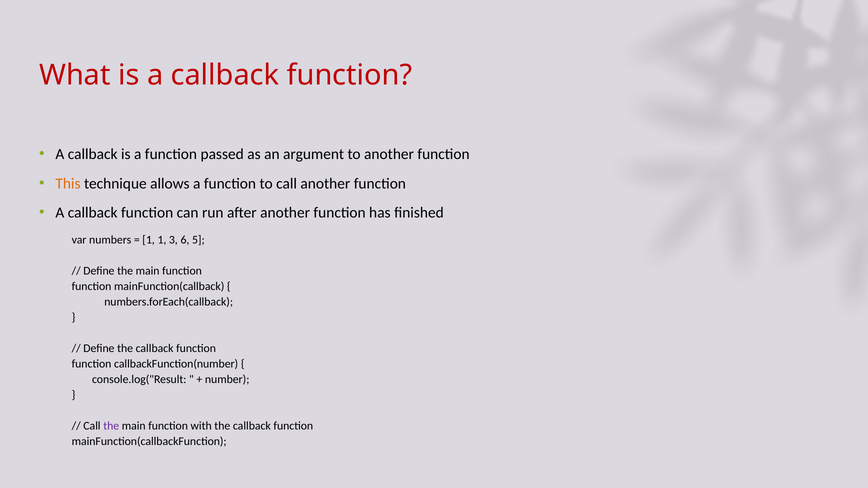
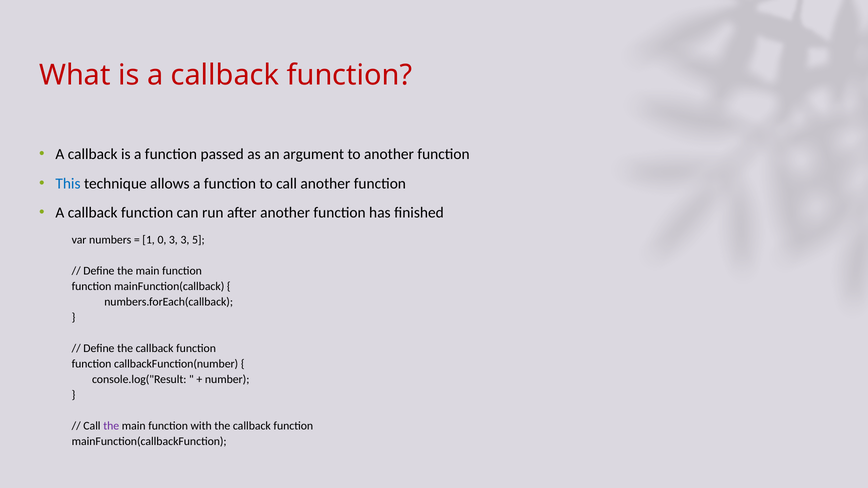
This colour: orange -> blue (68, 184)
1 1: 1 -> 0 (162, 240)
3 6: 6 -> 3 (185, 240)
